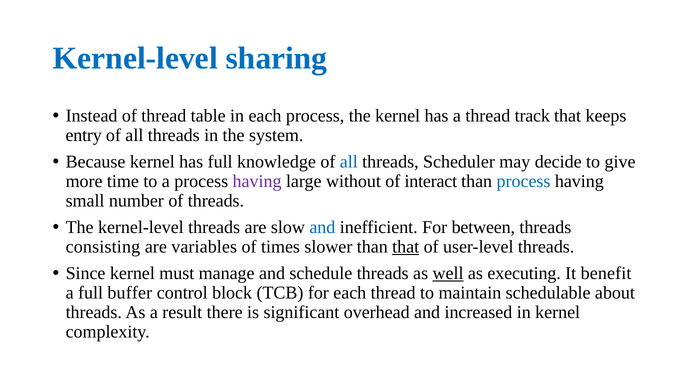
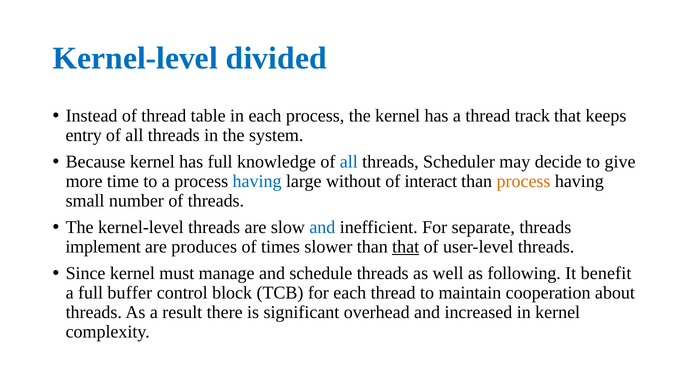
sharing: sharing -> divided (276, 58)
having colour: purple -> blue (257, 181)
process colour: blue -> orange (524, 181)
between: between -> separate (483, 227)
consisting: consisting -> implement (103, 247)
variables: variables -> produces (204, 247)
well underline: present -> none (448, 273)
executing: executing -> following (524, 273)
schedulable: schedulable -> cooperation (548, 293)
